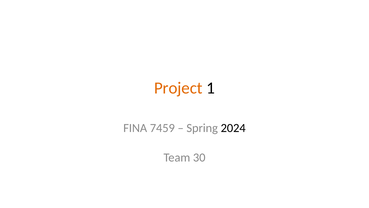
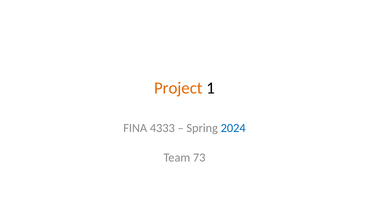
7459: 7459 -> 4333 (162, 128)
2024 colour: black -> blue (233, 128)
30: 30 -> 73 (199, 157)
